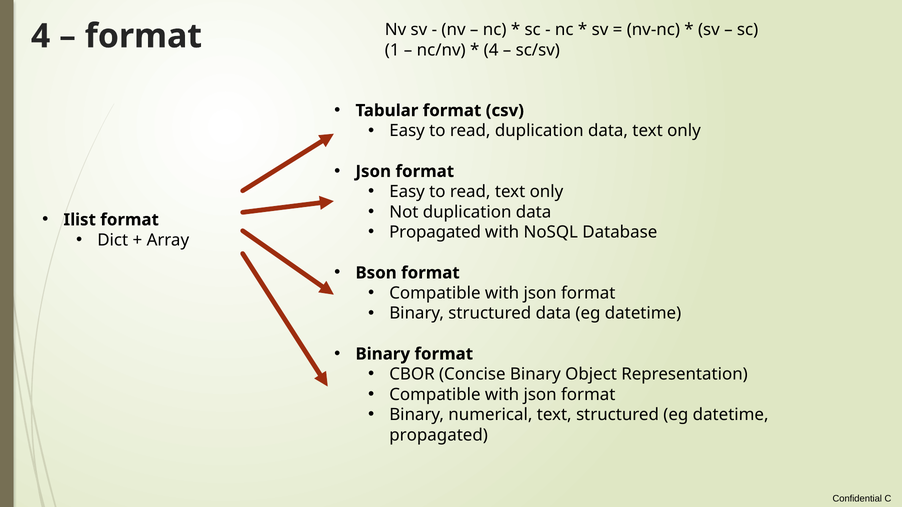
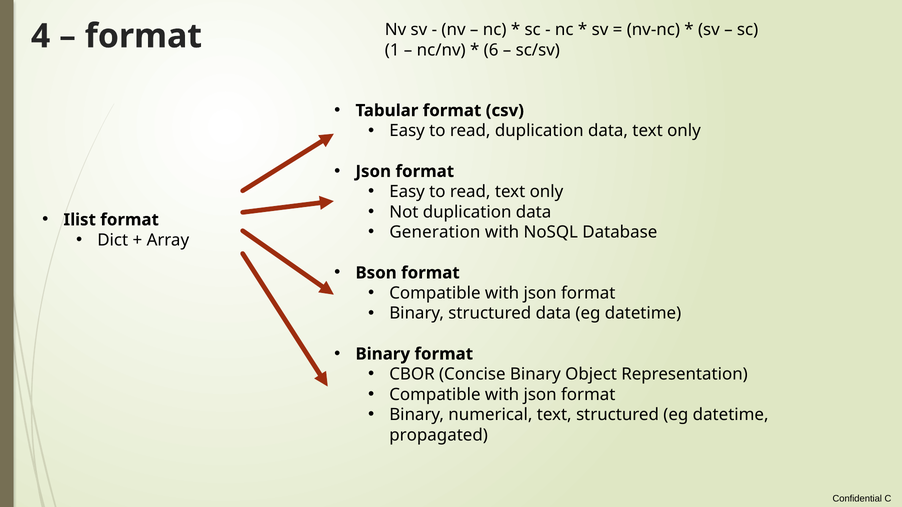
4: 4 -> 6 (491, 50)
Propagated: Propagated -> Generation (435, 232)
